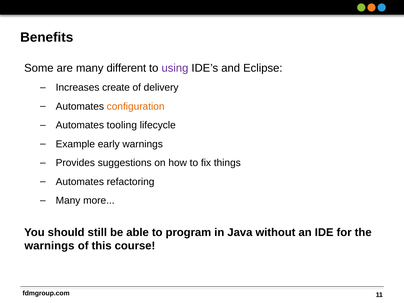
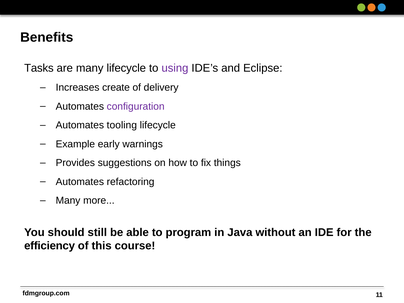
Some: Some -> Tasks (39, 68)
many different: different -> lifecycle (126, 68)
configuration colour: orange -> purple (136, 106)
warnings: warnings -> efficiency (50, 246)
